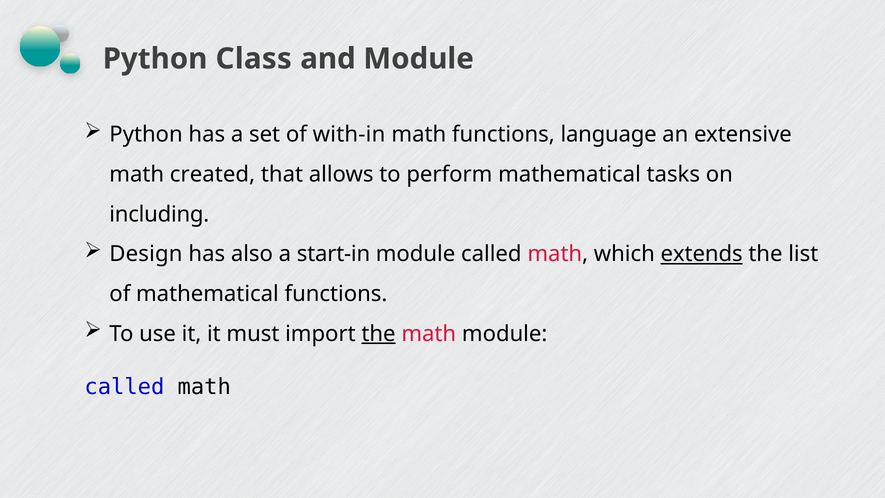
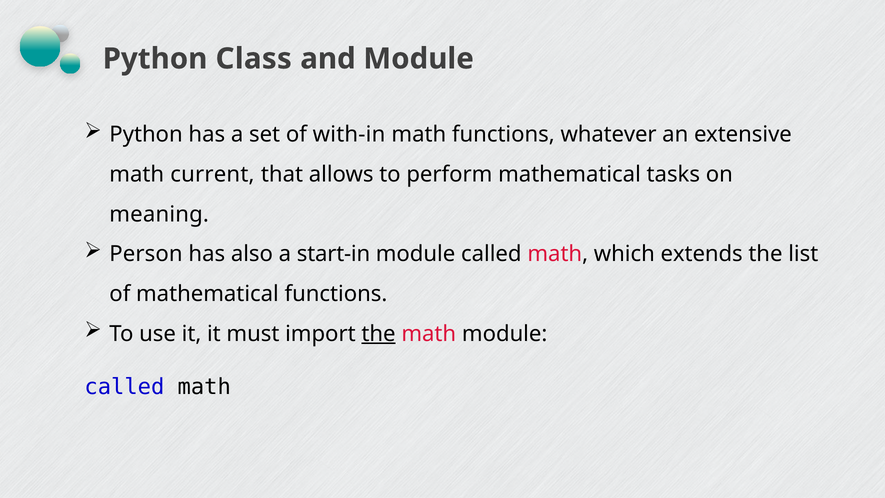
language: language -> whatever (609, 135)
created: created -> current (212, 174)
including: including -> meaning (159, 214)
Design: Design -> Person (146, 254)
extends underline: present -> none (702, 254)
